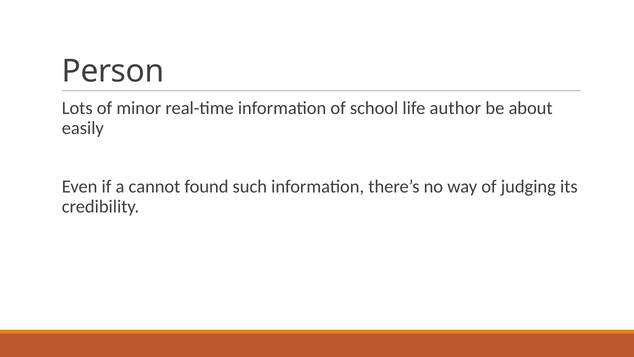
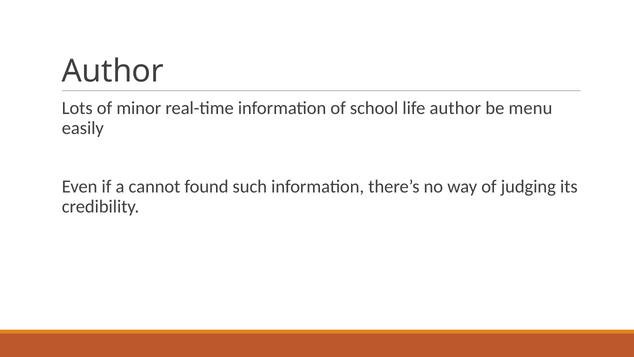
Person: Person -> Author (113, 71)
about: about -> menu (530, 108)
